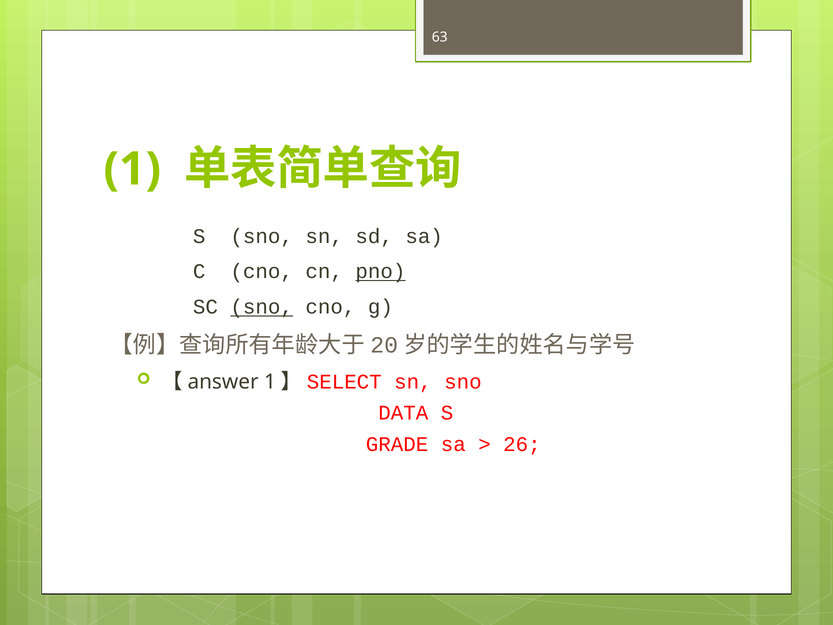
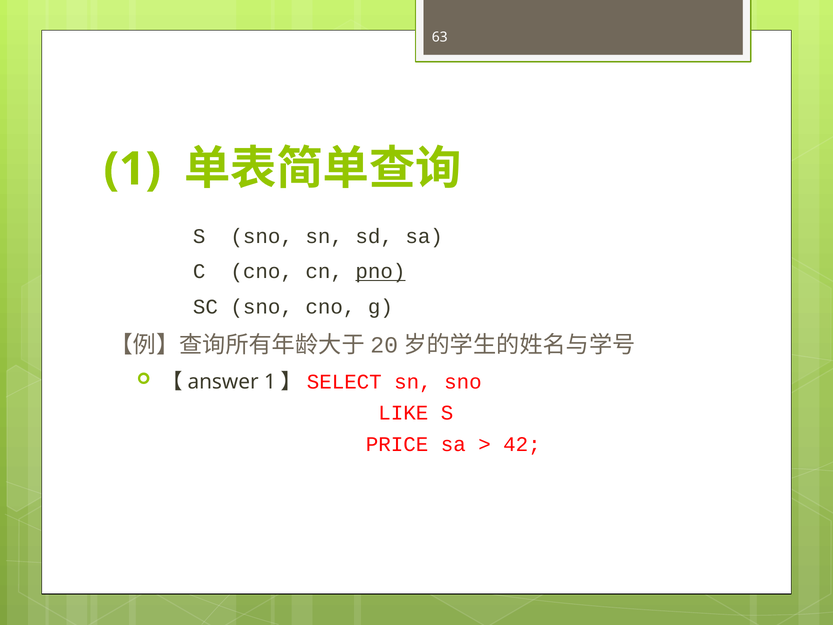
sno underline: present -> none (262, 307)
DATA: DATA -> LIKE (403, 413)
GRADE: GRADE -> PRICE (397, 444)
26: 26 -> 42 (522, 444)
